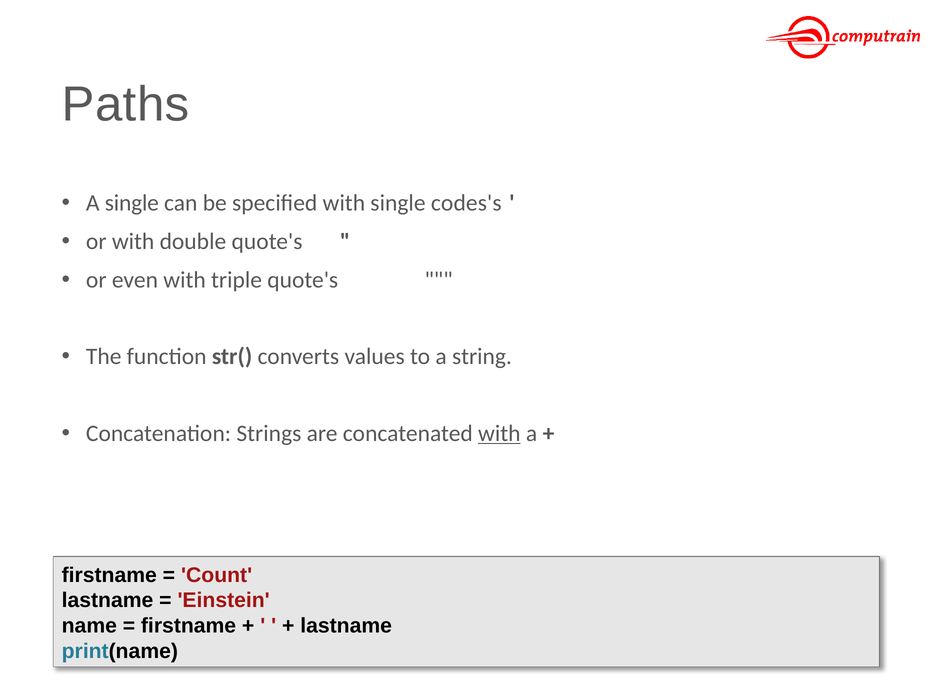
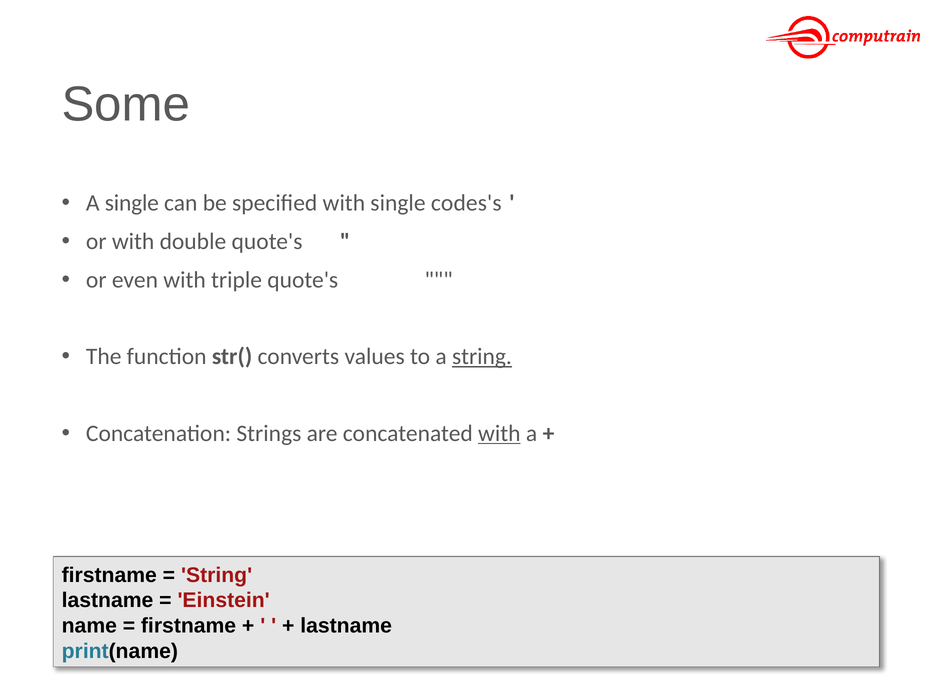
Paths: Paths -> Some (126, 105)
string underline: none -> present (482, 356)
Count: Count -> String (217, 575)
